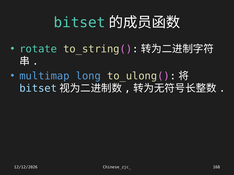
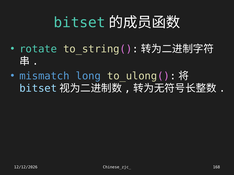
multimap: multimap -> mismatch (44, 76)
